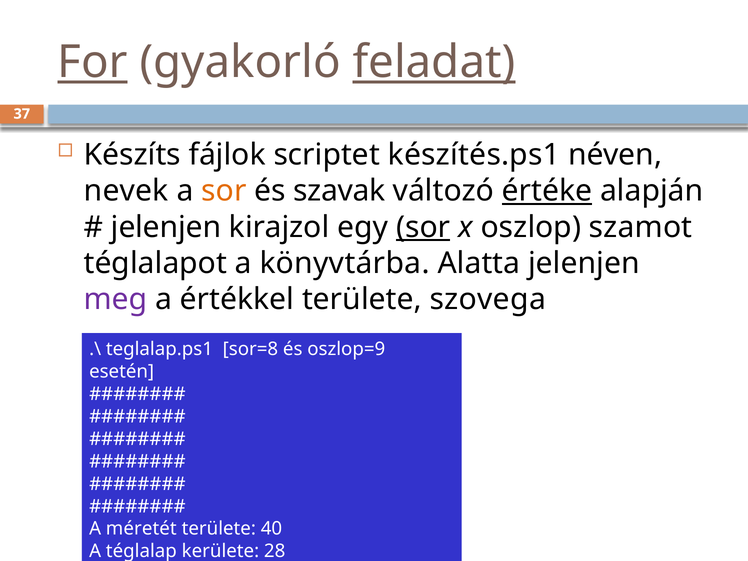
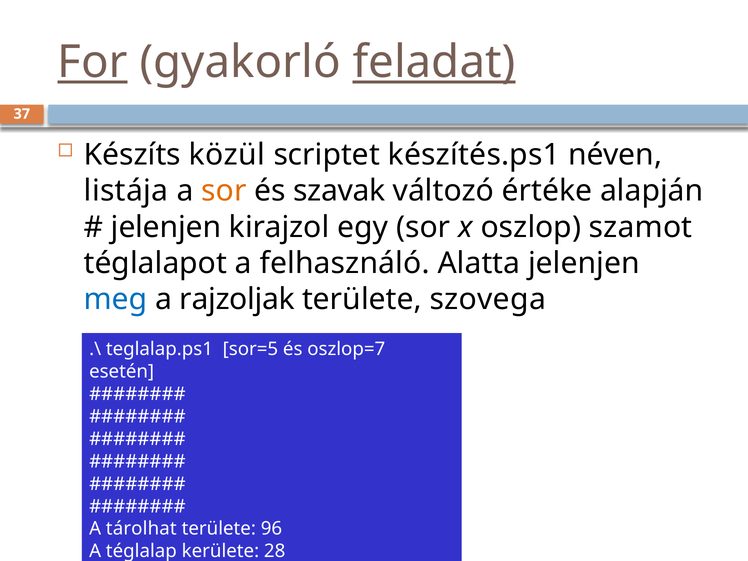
fájlok: fájlok -> közül (227, 155)
nevek: nevek -> listája (126, 191)
értéke underline: present -> none (547, 191)
sor underline: present -> none (423, 227)
könyvtárba: könyvtárba -> felhasználó (345, 263)
meg colour: purple -> blue (115, 299)
értékkel: értékkel -> rajzoljak (237, 299)
sor=8: sor=8 -> sor=5 (250, 349)
oszlop=9: oszlop=9 -> oszlop=7 (346, 349)
méretét: méretét -> tárolhat (141, 529)
40: 40 -> 96 (271, 529)
